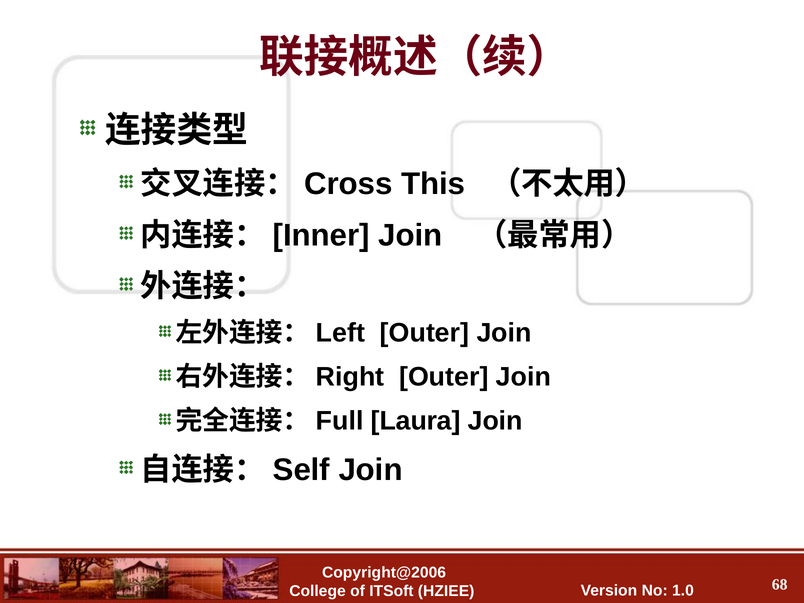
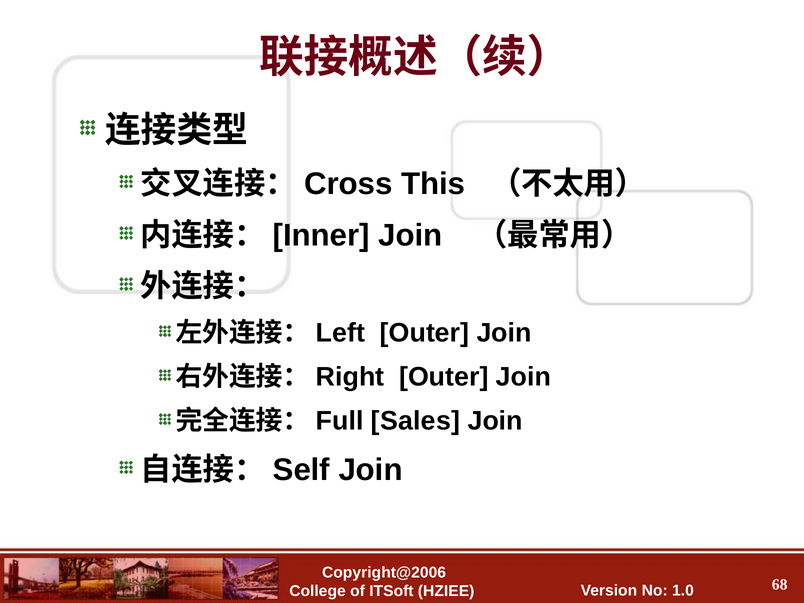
Laura: Laura -> Sales (416, 421)
